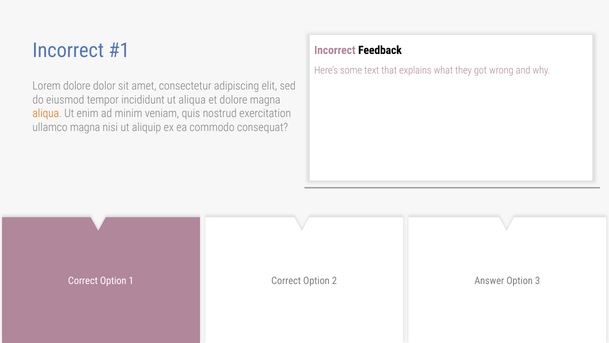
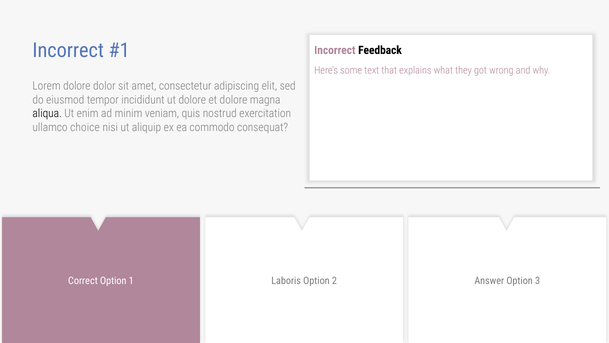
ut aliqua: aliqua -> dolore (192, 100)
aliqua colour: orange -> black (47, 113)
ullamco magna: magna -> choice (85, 127)
Correct: Correct -> Laboris (286, 280)
